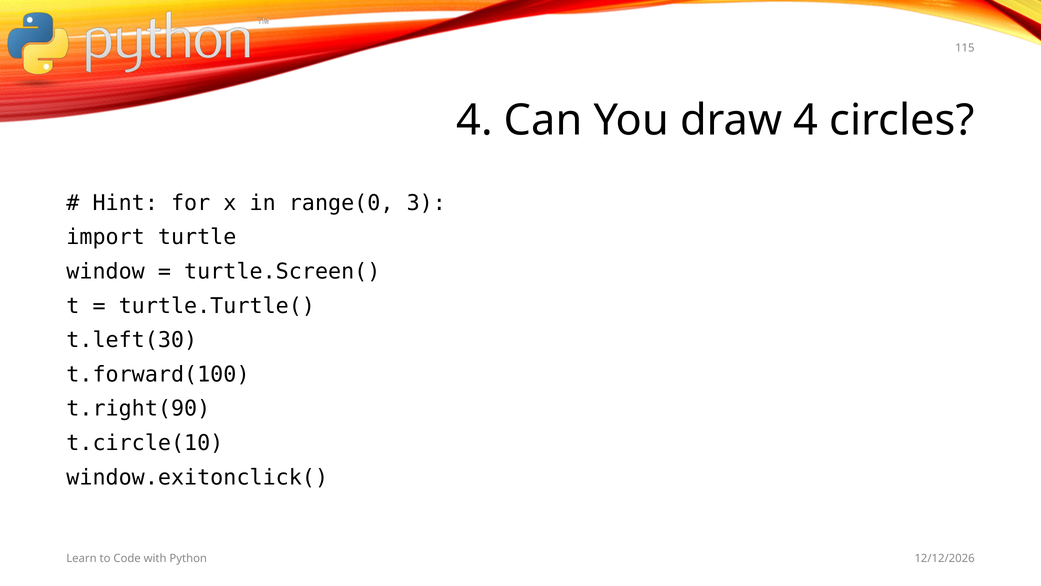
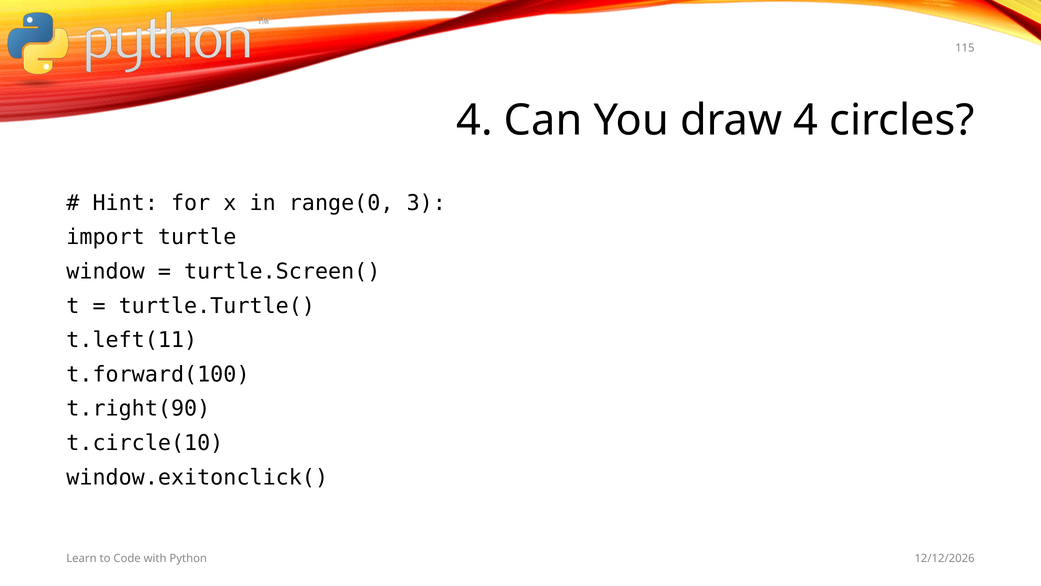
t.left(30: t.left(30 -> t.left(11 (132, 340)
